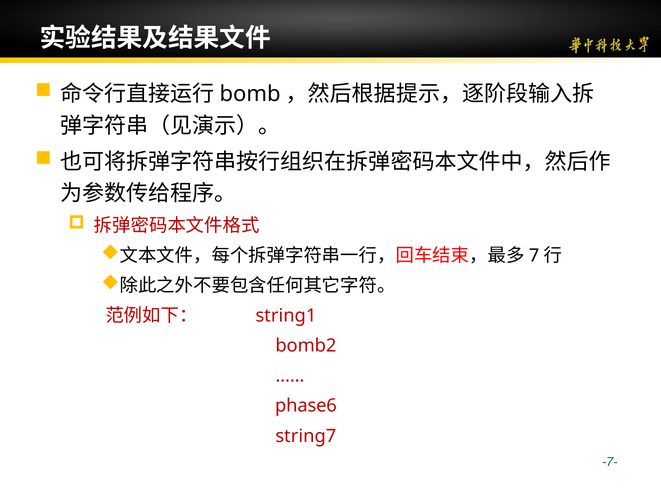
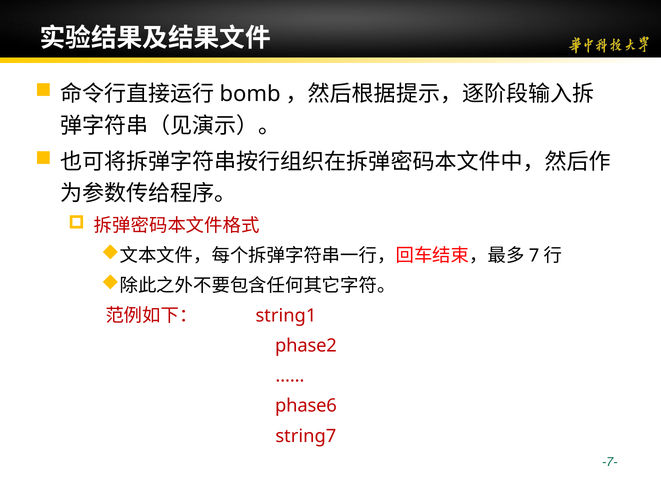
bomb2: bomb2 -> phase2 (306, 346)
